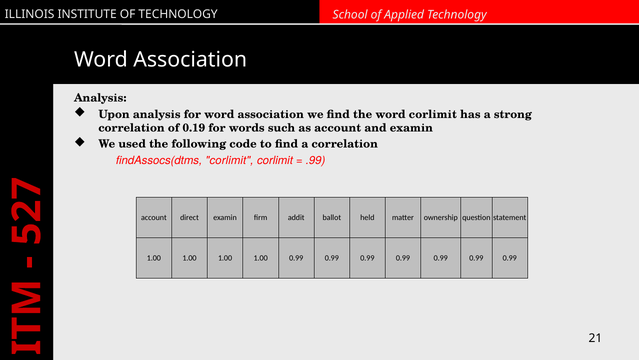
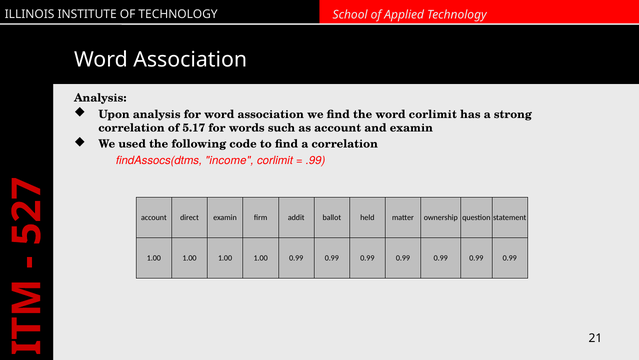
0.19: 0.19 -> 5.17 (194, 128)
findAssocs(dtms corlimit: corlimit -> income (230, 160)
